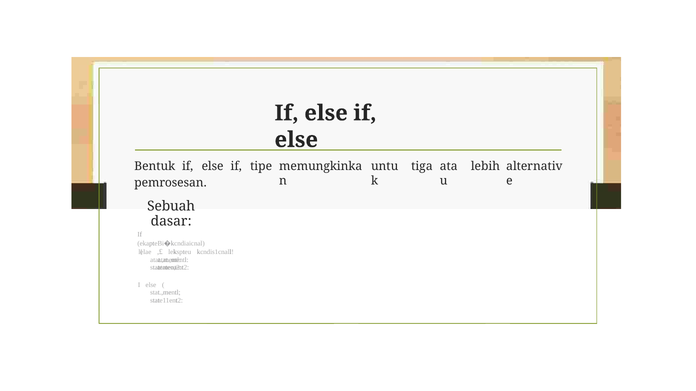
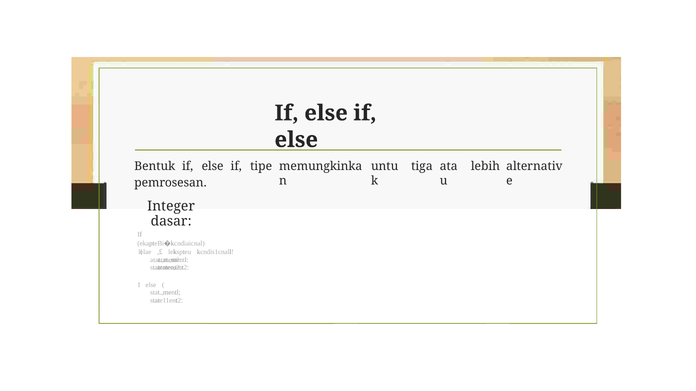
Sebuah: Sebuah -> Integer (171, 206)
